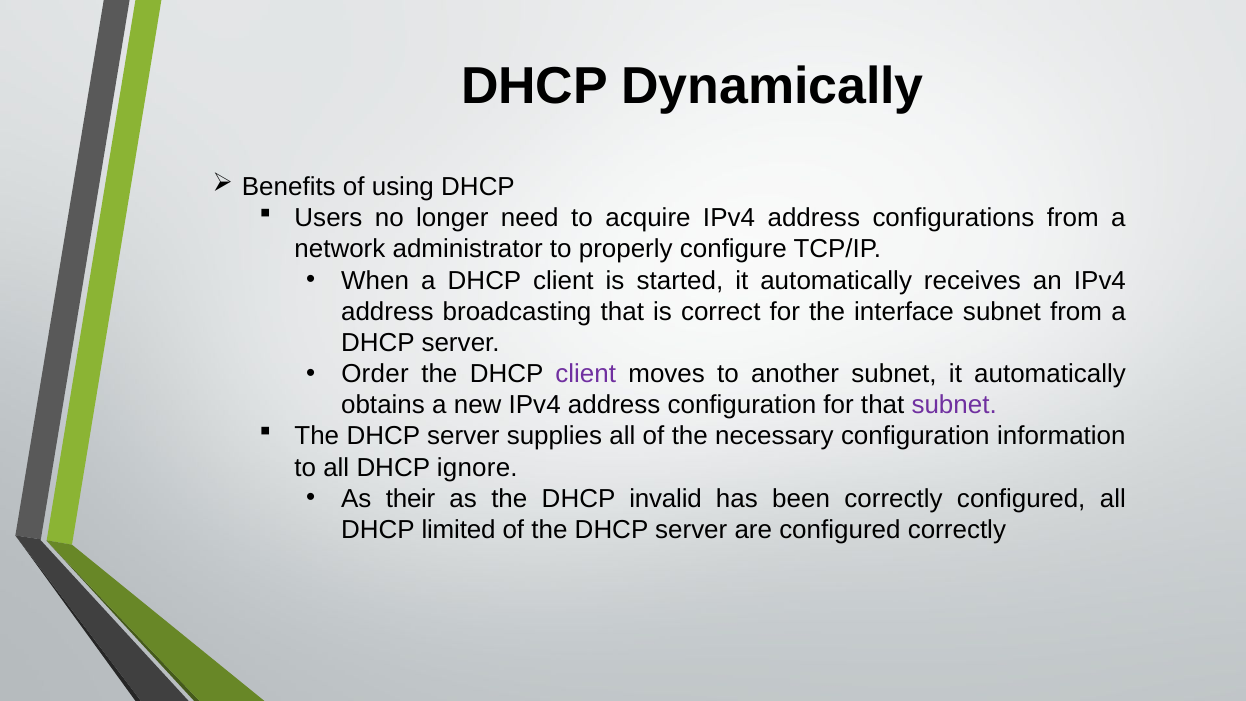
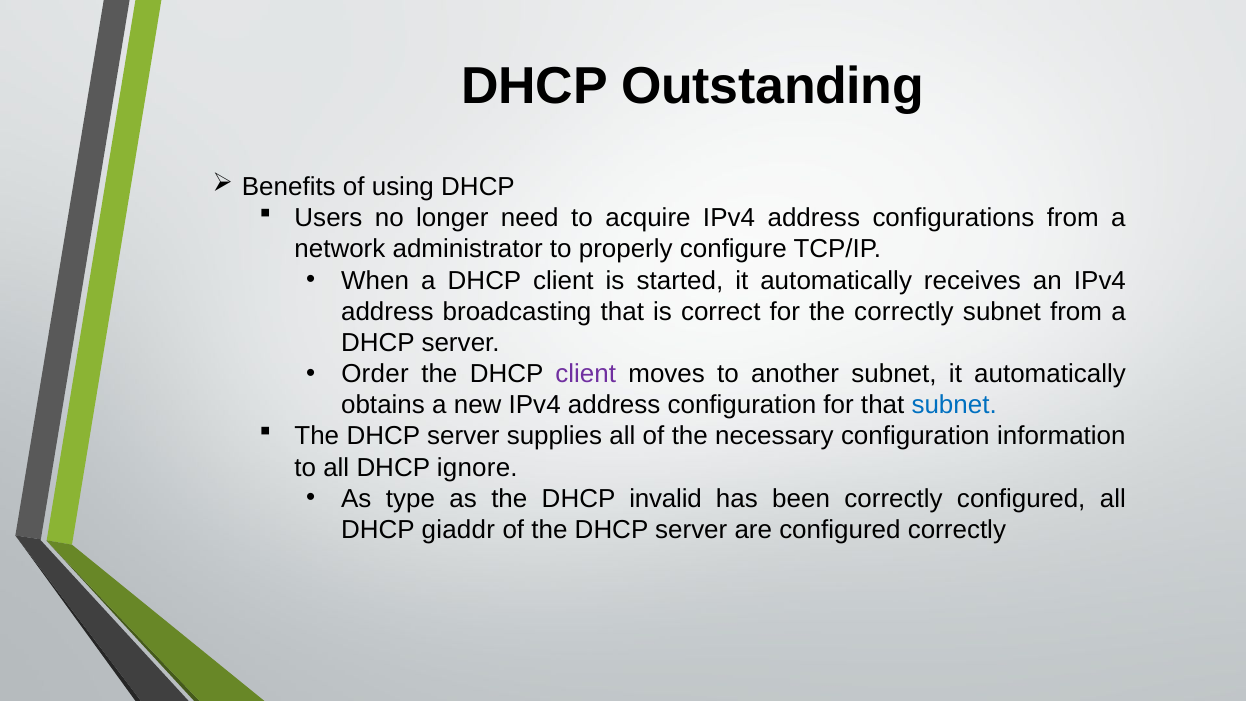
Dynamically: Dynamically -> Outstanding (773, 86)
the interface: interface -> correctly (904, 312)
subnet colour: purple -> blue (954, 405)
their: their -> type (410, 499)
limited: limited -> giaddr (458, 530)
